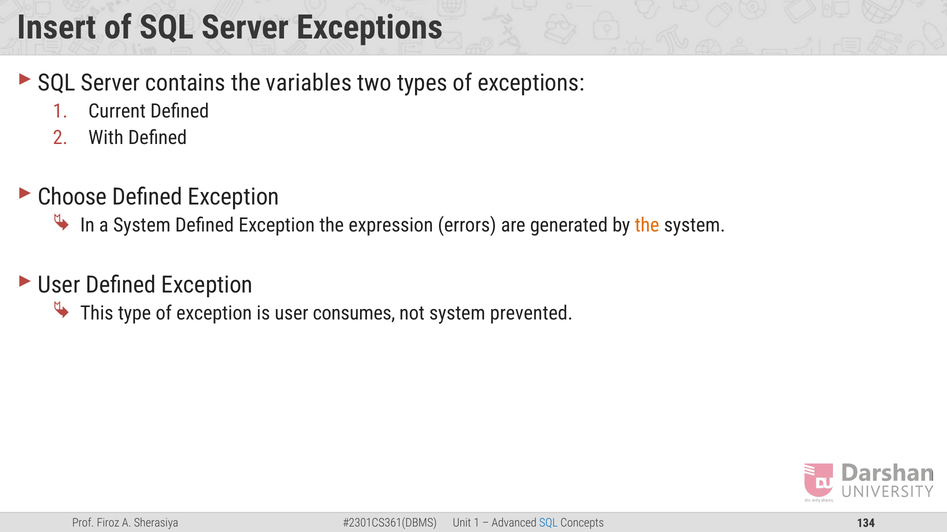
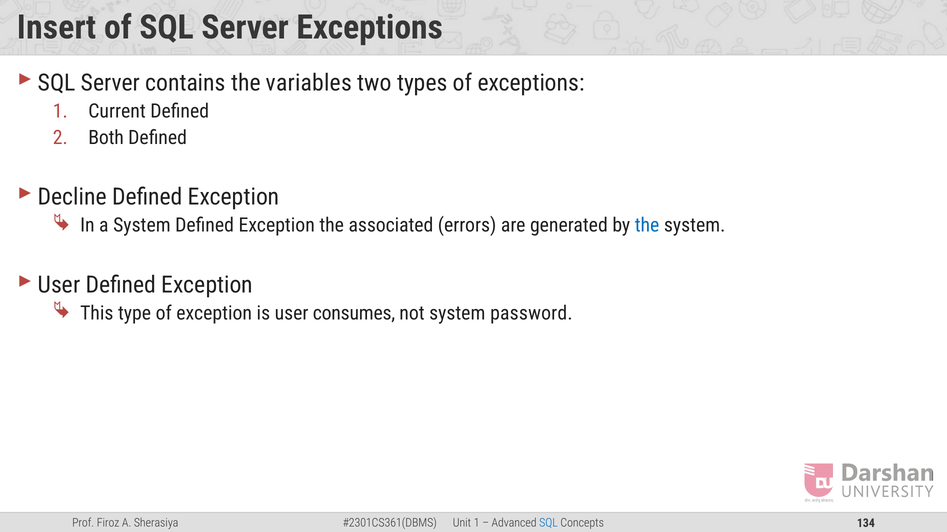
With: With -> Both (106, 138)
Choose: Choose -> Decline (72, 197)
expression: expression -> associated (391, 226)
the colour: orange -> blue (647, 226)
prevented: prevented -> password (531, 314)
